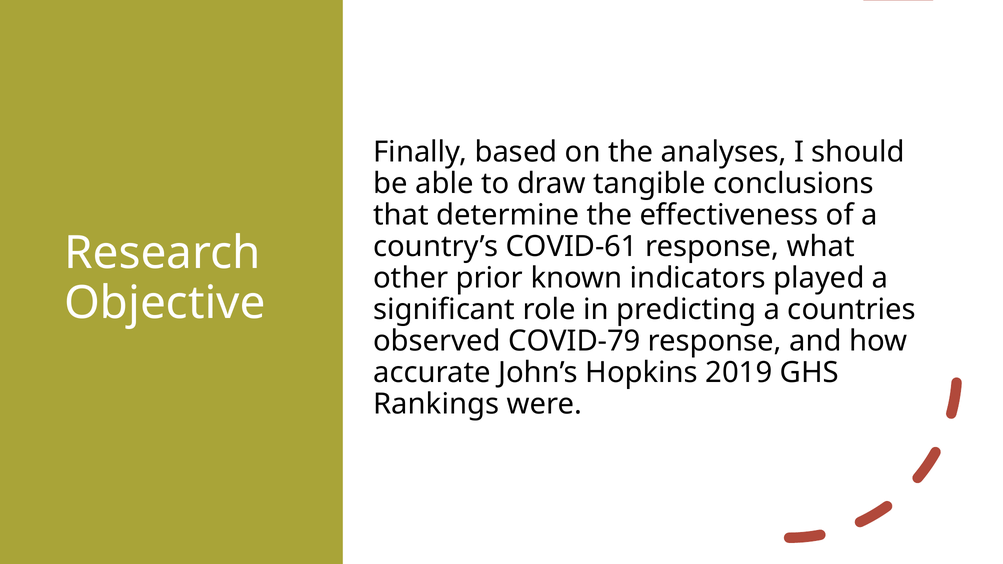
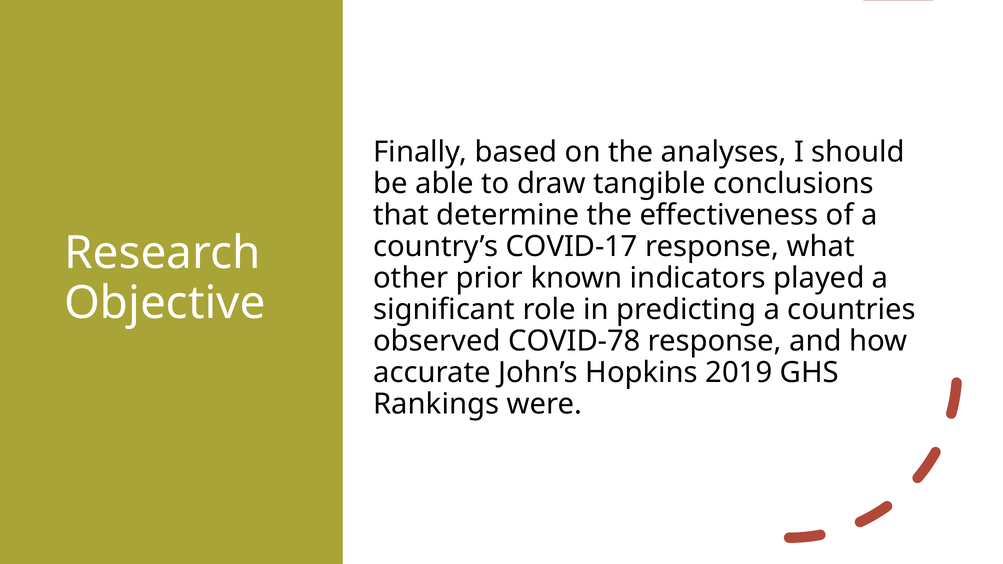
COVID-61: COVID-61 -> COVID-17 (572, 247)
COVID-79: COVID-79 -> COVID-78 (574, 341)
